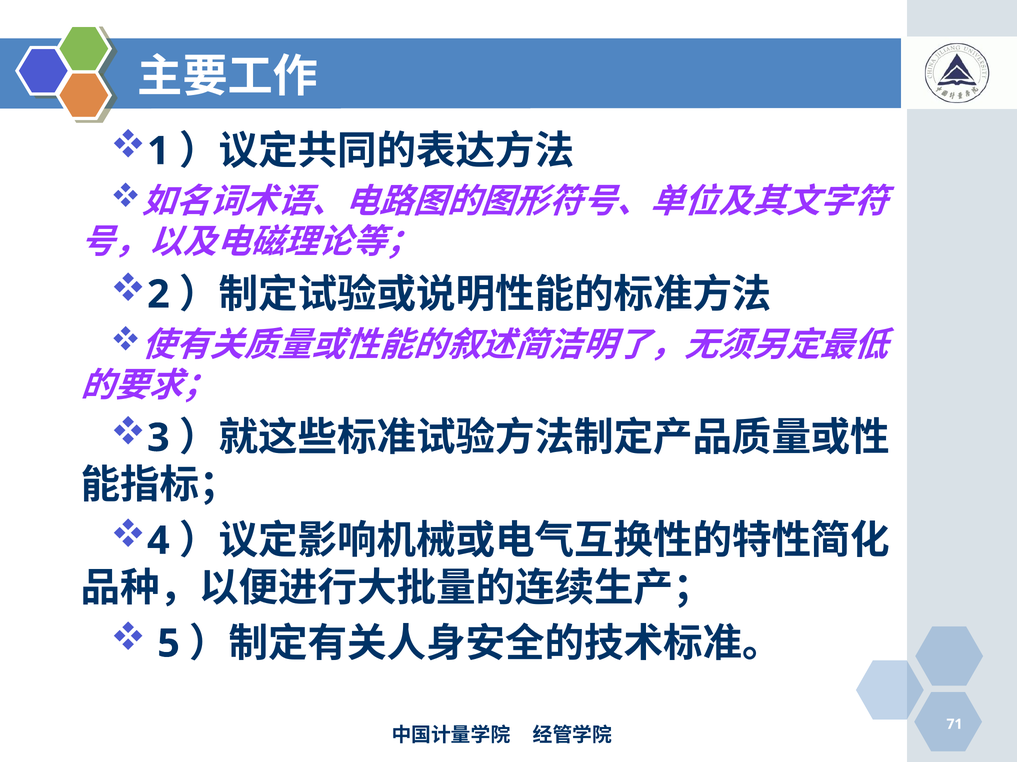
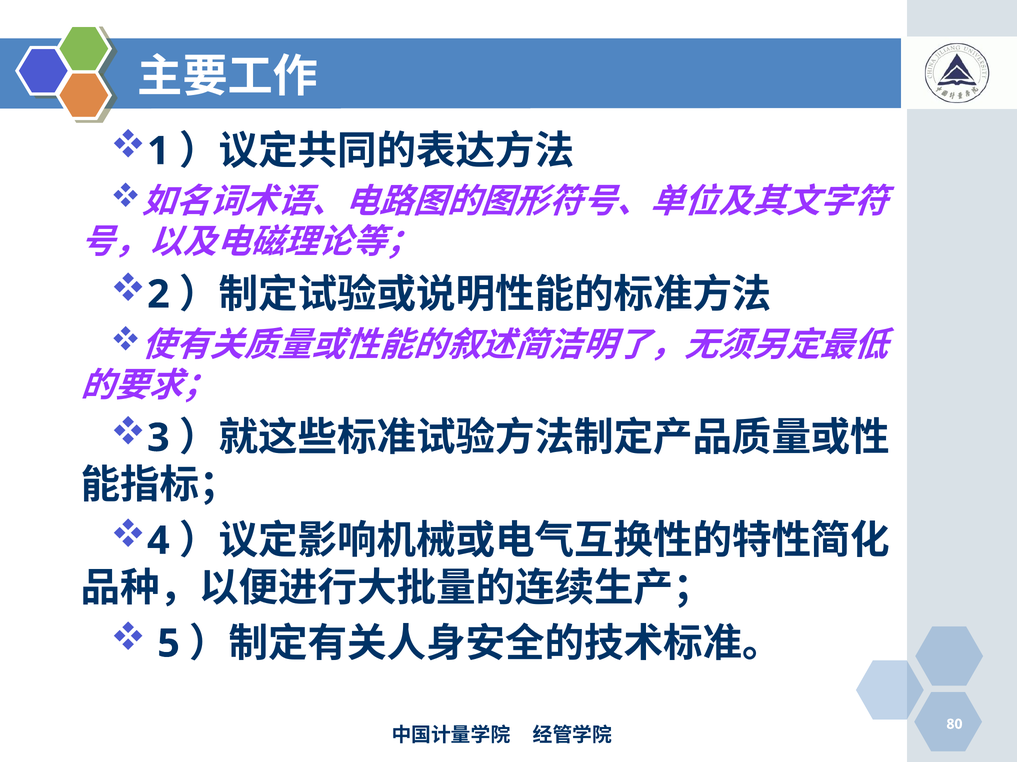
71: 71 -> 80 (954, 725)
